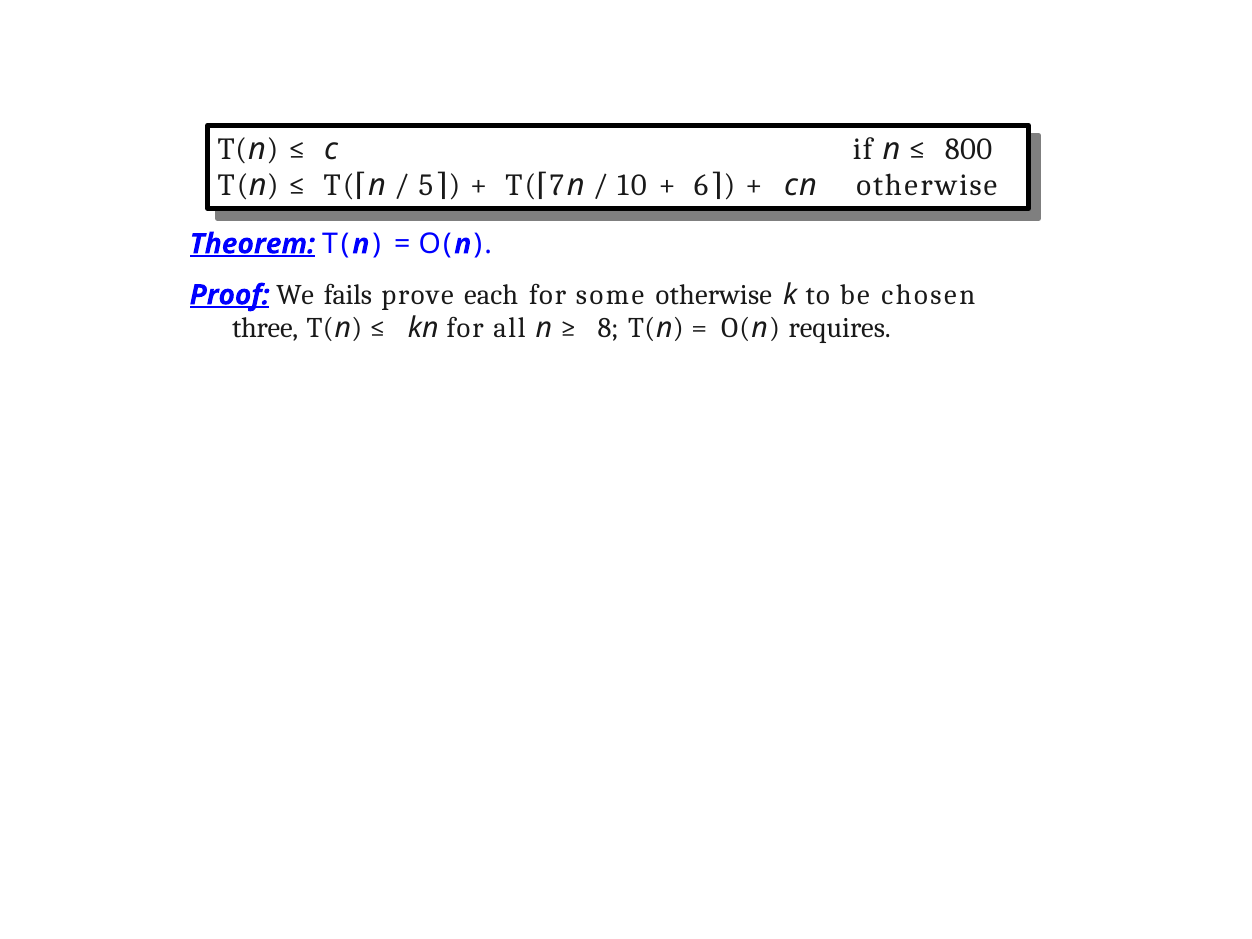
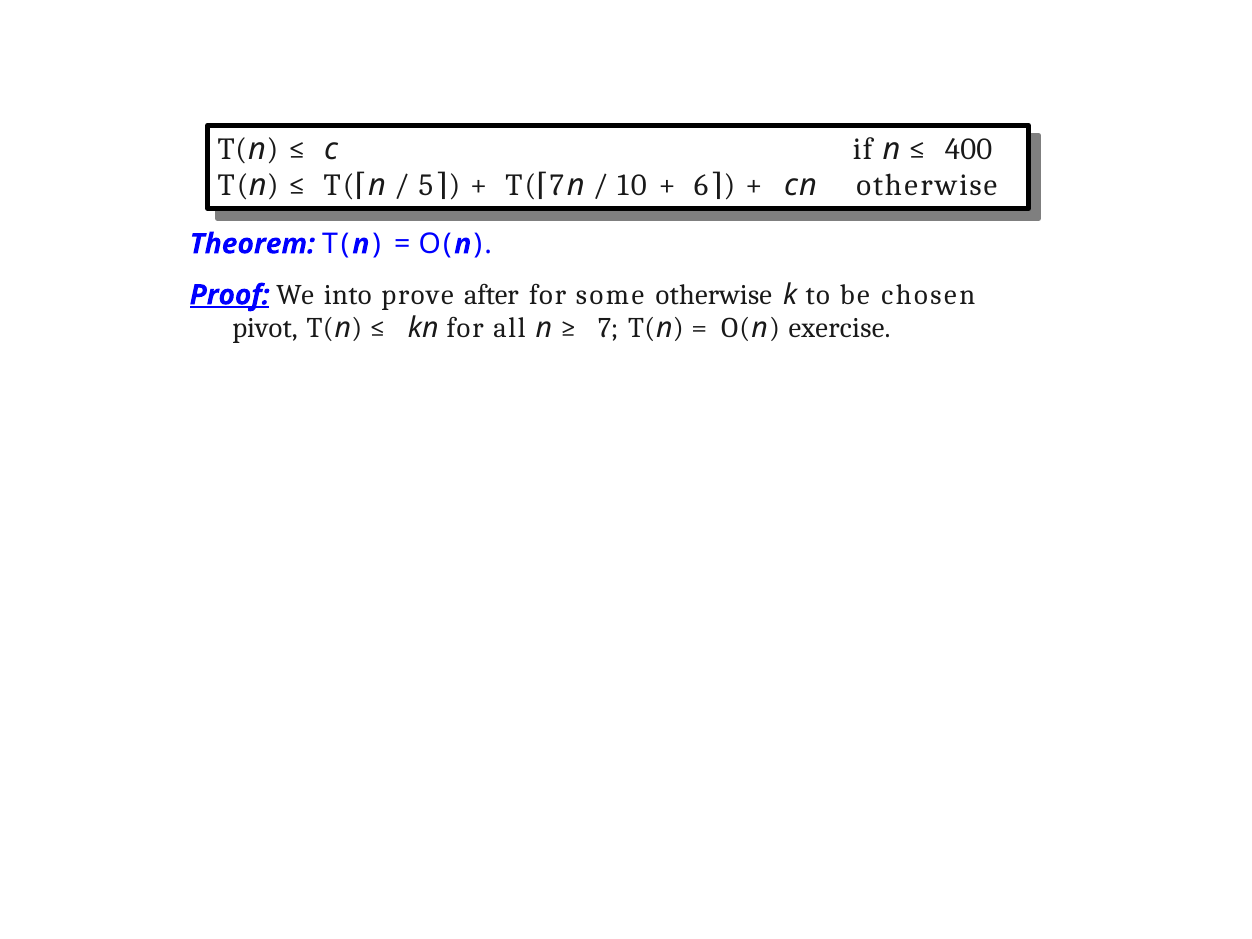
800: 800 -> 400 (969, 149)
Theorem underline: present -> none (252, 244)
fails: fails -> into (348, 295)
each: each -> after (491, 295)
three: three -> pivot (265, 328)
8: 8 -> 7 (608, 328)
requires: requires -> exercise (840, 328)
